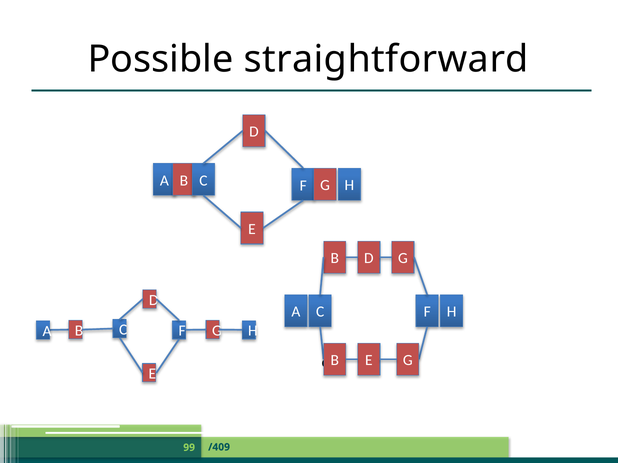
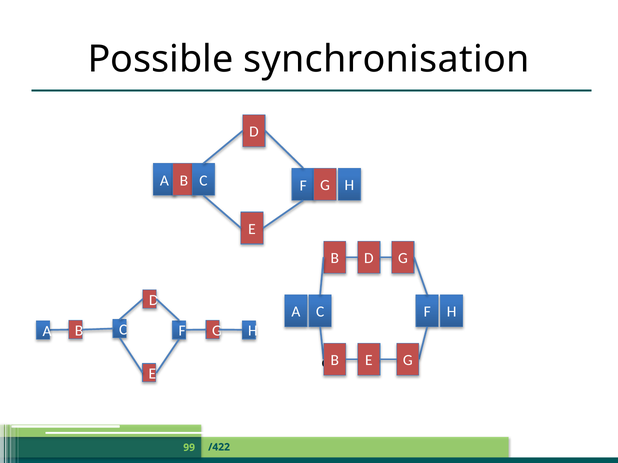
straightforward: straightforward -> synchronisation (386, 59)
/409: /409 -> /422 (219, 448)
